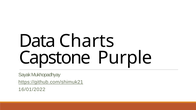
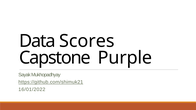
Charts: Charts -> Scores (87, 41)
